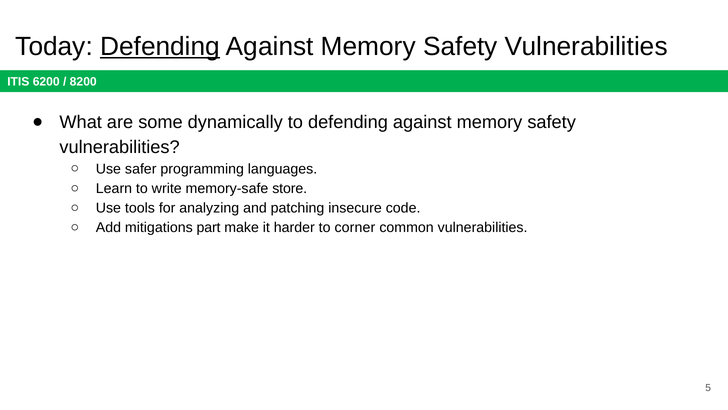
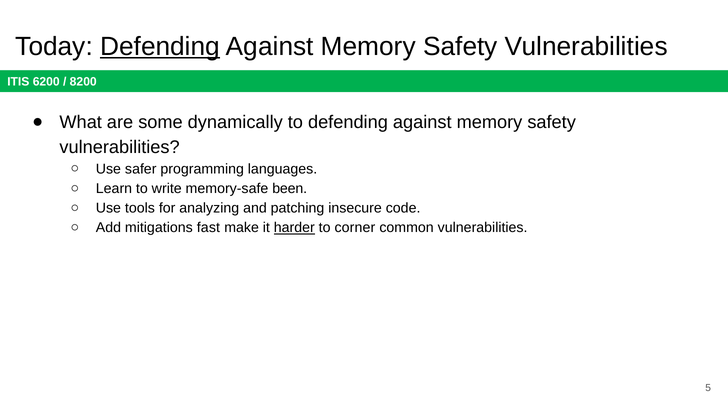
store: store -> been (290, 188)
part: part -> fast (208, 228)
harder underline: none -> present (294, 228)
